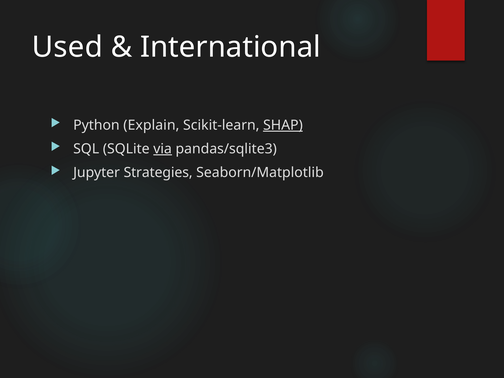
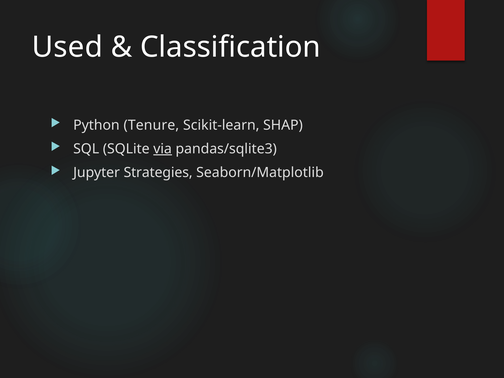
International: International -> Classification (230, 47)
Explain: Explain -> Tenure (151, 125)
SHAP underline: present -> none (283, 125)
